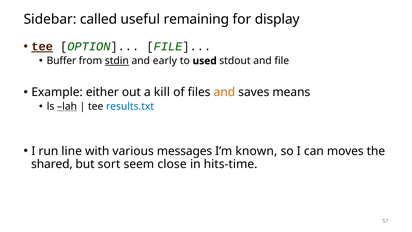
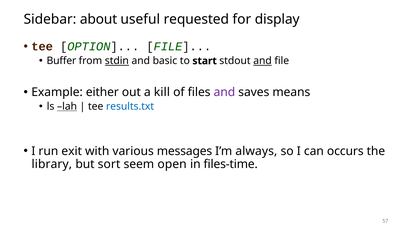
called: called -> about (99, 19)
remaining: remaining -> requested (196, 19)
tee underline: present -> none (42, 47)
early: early -> basic (165, 61)
used: used -> start (205, 61)
and underline: none -> present (263, 61)
and colour: orange -> purple (224, 92)
line: line -> exit (72, 151)
known: known -> always (256, 151)
moves: moves -> occurs (345, 151)
shared: shared -> library (52, 164)
close: close -> open (172, 164)
hits-time: hits-time -> files-time (231, 164)
